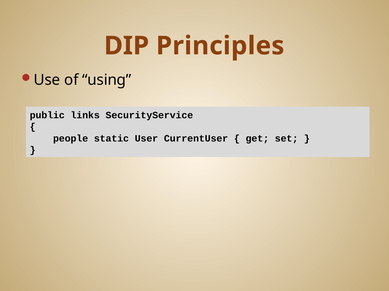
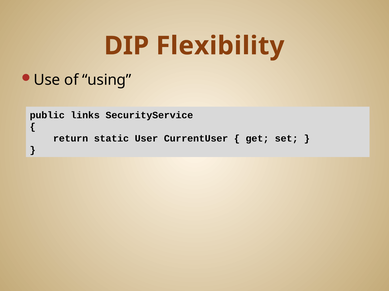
Principles: Principles -> Flexibility (220, 46)
people: people -> return (71, 139)
